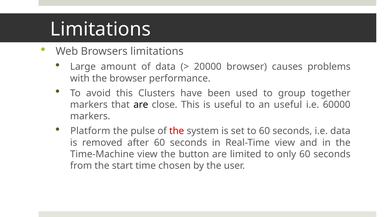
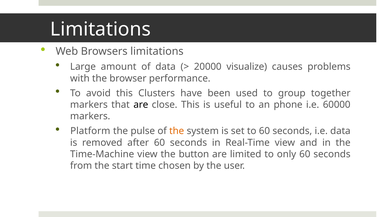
20000 browser: browser -> visualize (247, 67)
an useful: useful -> phone (288, 105)
the colour: red -> orange (177, 131)
